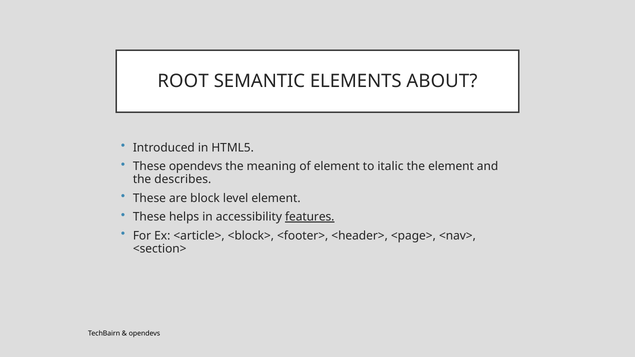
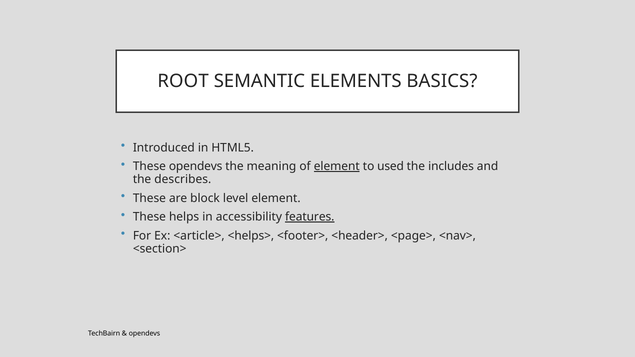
ABOUT: ABOUT -> BASICS (442, 81)
element underline: none -> present (337, 167)
italic: italic -> used (391, 167)
the element: element -> includes (451, 167)
<block>: <block> -> <helps> (251, 236)
